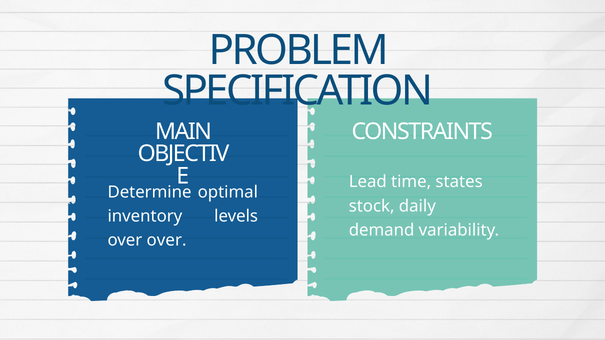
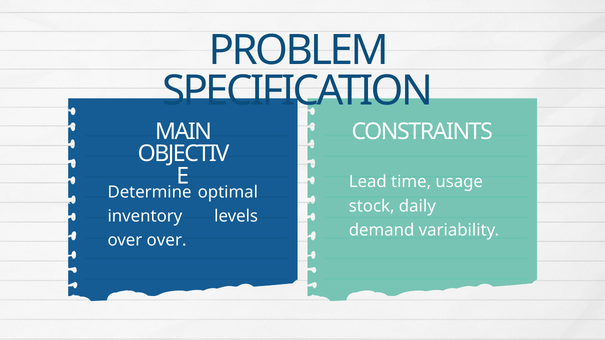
states: states -> usage (459, 182)
